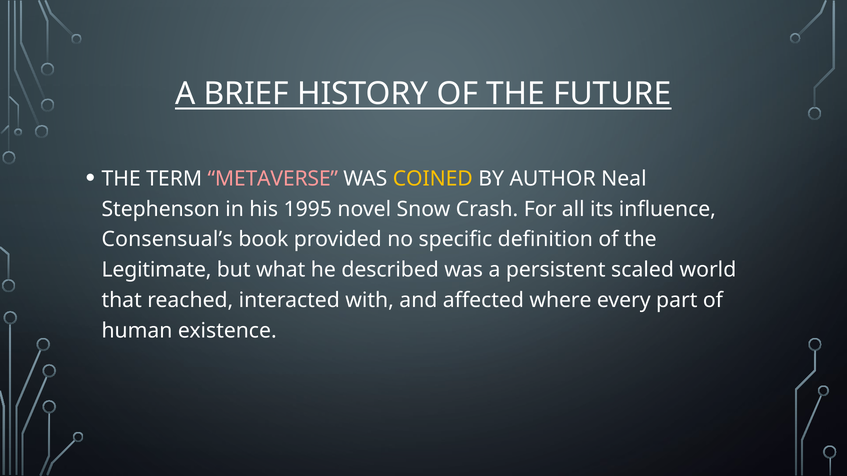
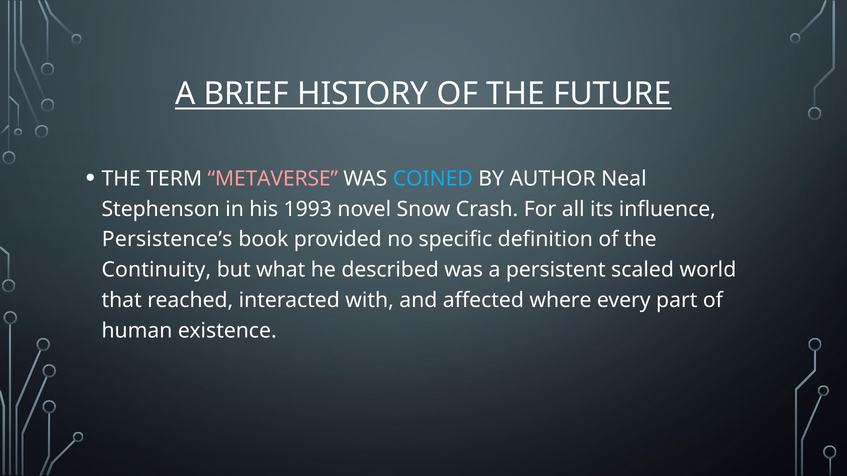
COINED colour: yellow -> light blue (433, 179)
1995: 1995 -> 1993 (308, 209)
Consensual’s: Consensual’s -> Persistence’s (167, 240)
Legitimate: Legitimate -> Continuity (156, 270)
